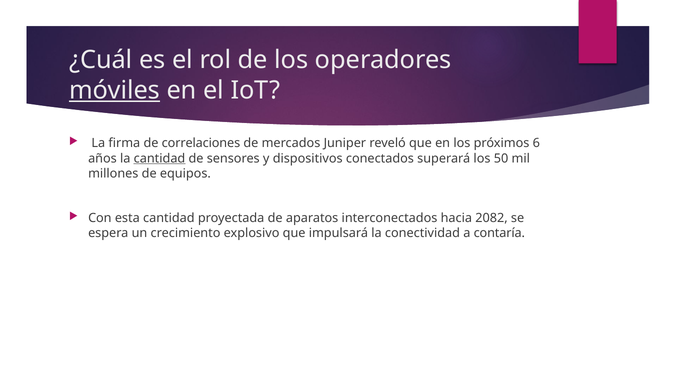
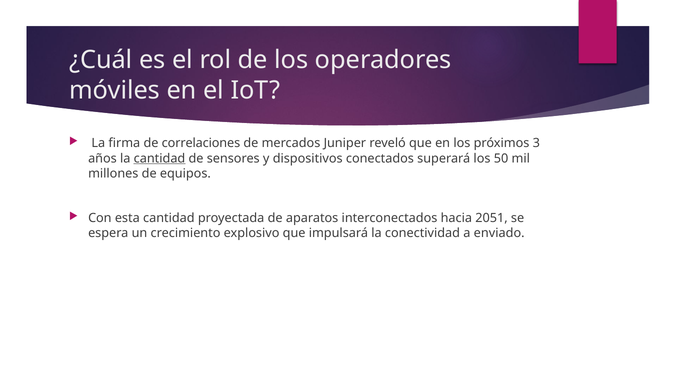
móviles underline: present -> none (115, 91)
6: 6 -> 3 (536, 143)
2082: 2082 -> 2051 (492, 218)
contaría: contaría -> enviado (499, 233)
